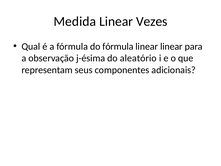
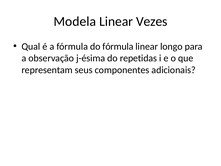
Medida: Medida -> Modela (75, 21)
linear linear: linear -> longo (171, 46)
aleatório: aleatório -> repetidas (138, 58)
